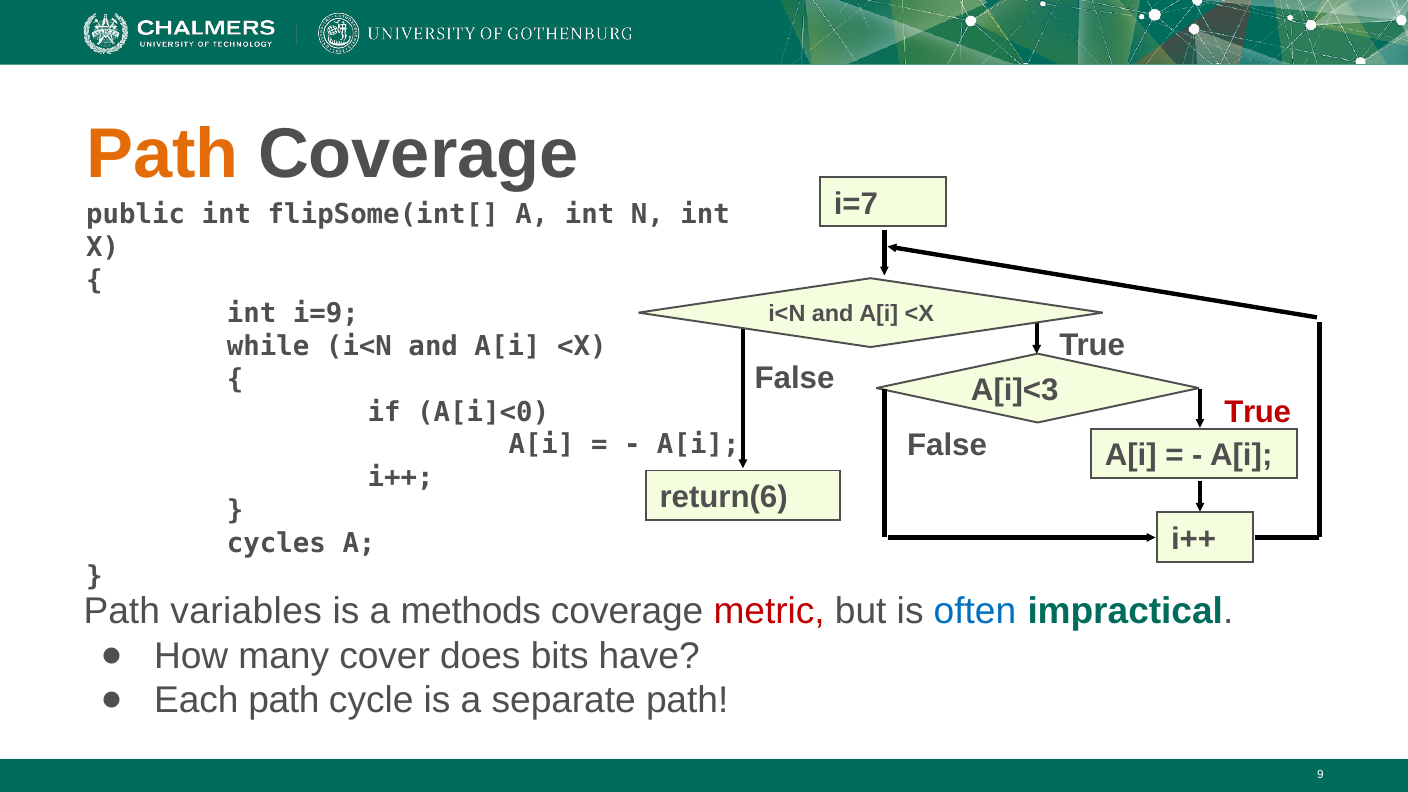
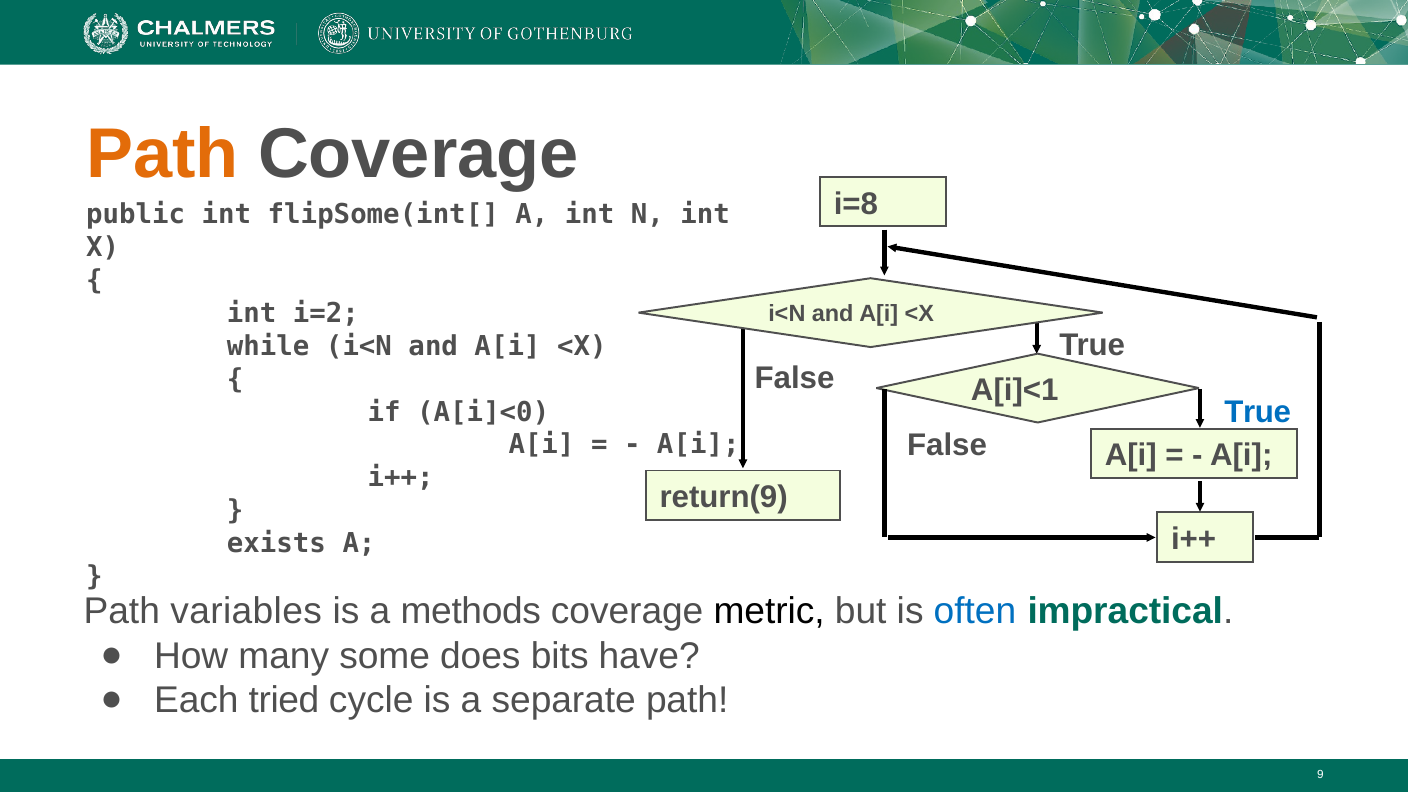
i=7: i=7 -> i=8 (856, 204)
i=9: i=9 -> i=2 (326, 313)
A[i]<3: A[i]<3 -> A[i]<1 (1015, 390)
True colour: red -> blue (1258, 412)
return(6: return(6 -> return(9 (724, 497)
cycles: cycles -> exists (276, 544)
metric colour: red -> black (769, 612)
cover: cover -> some (385, 656)
Each path: path -> tried (284, 701)
